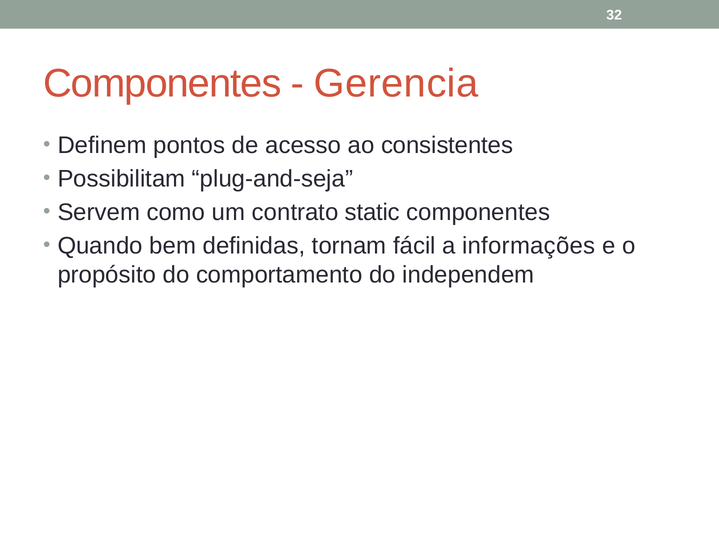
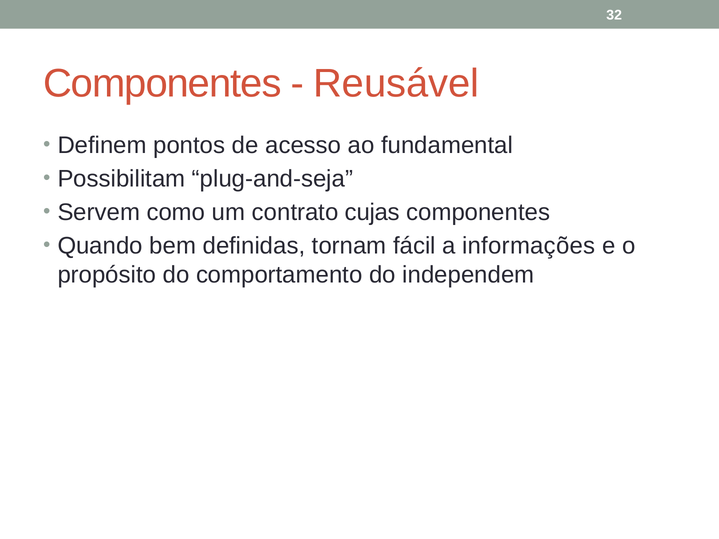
Gerencia: Gerencia -> Reusável (396, 84)
consistentes: consistentes -> fundamental (447, 145)
static: static -> cujas (372, 213)
